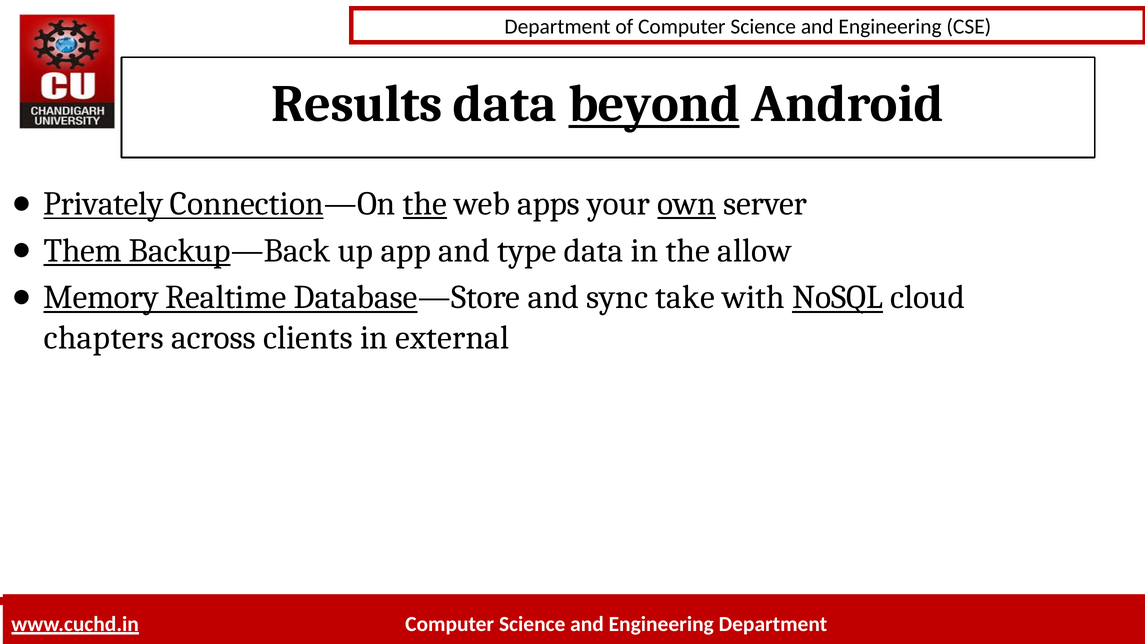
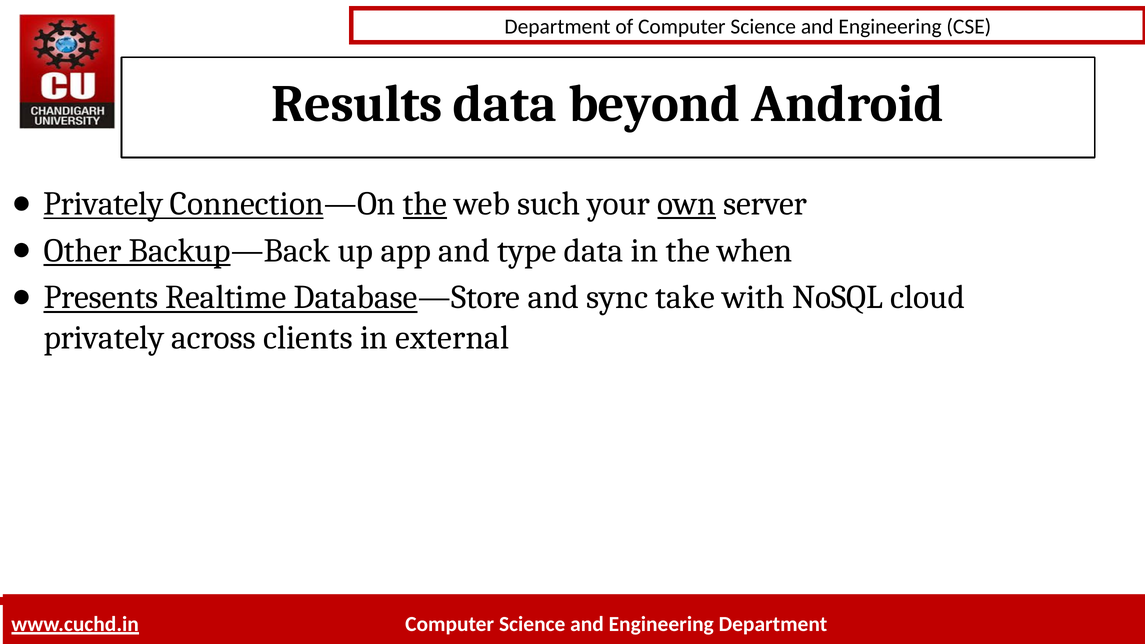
beyond underline: present -> none (654, 104)
apps: apps -> such (549, 204)
Them: Them -> Other (83, 251)
allow: allow -> when (755, 251)
Memory: Memory -> Presents (101, 298)
NoSQL underline: present -> none (838, 298)
chapters: chapters -> privately (104, 338)
